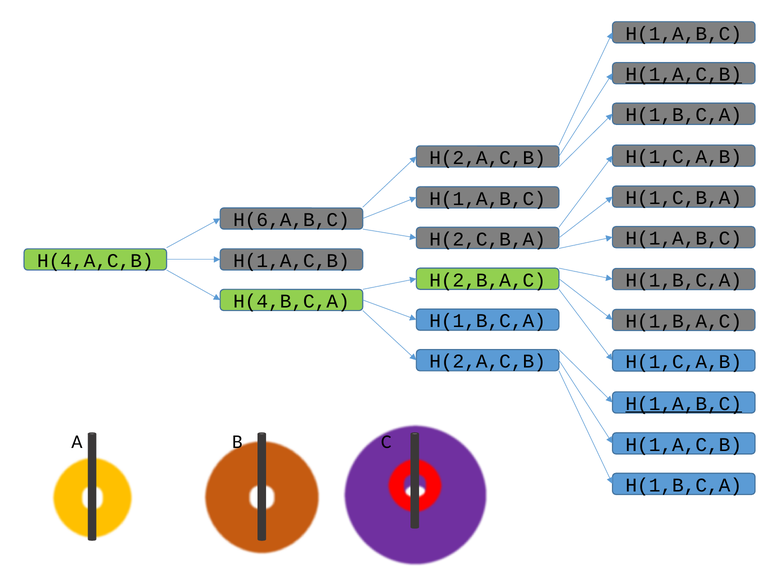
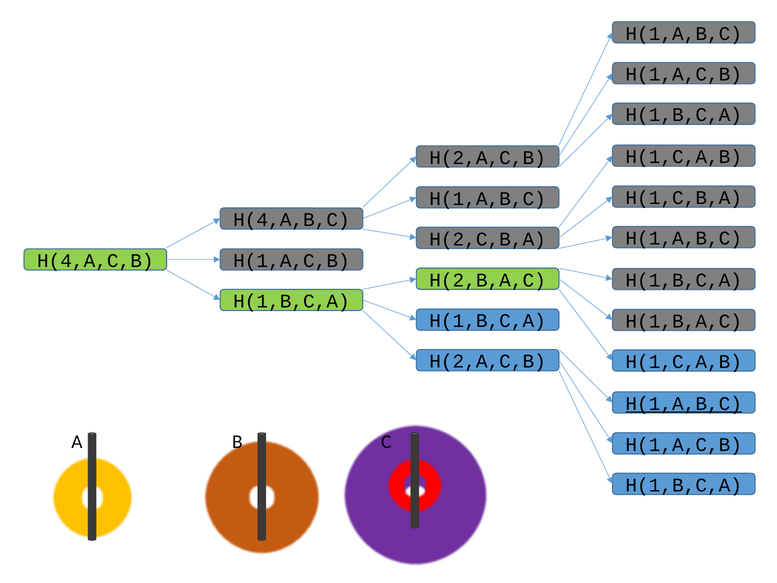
H(1,A,C,B underline: present -> none (684, 75)
H(6,A,B,C: H(6,A,B,C -> H(4,A,B,C (291, 220)
H(4,B,C,A: H(4,B,C,A -> H(1,B,C,A (291, 301)
